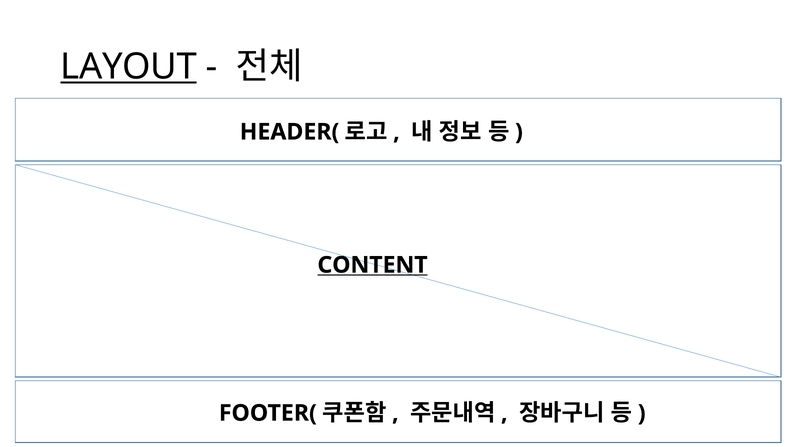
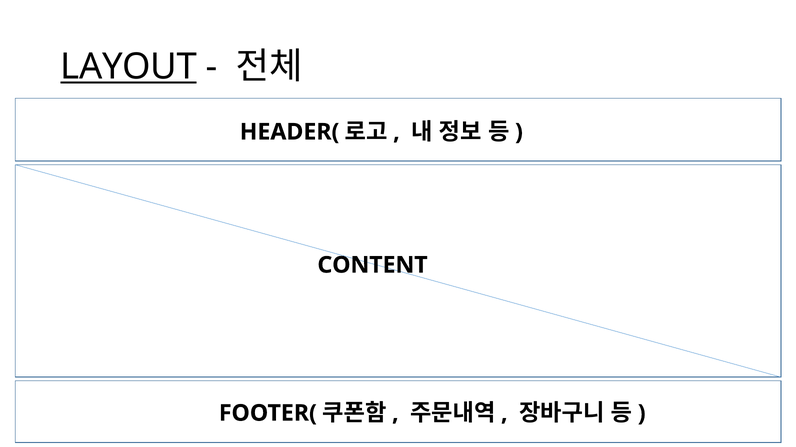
CONTENT underline: present -> none (373, 265)
